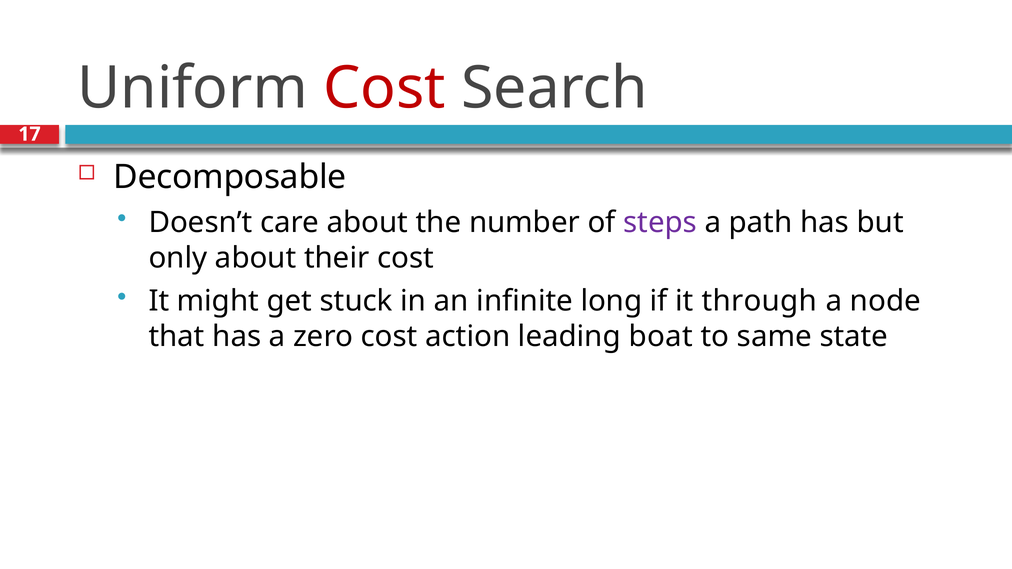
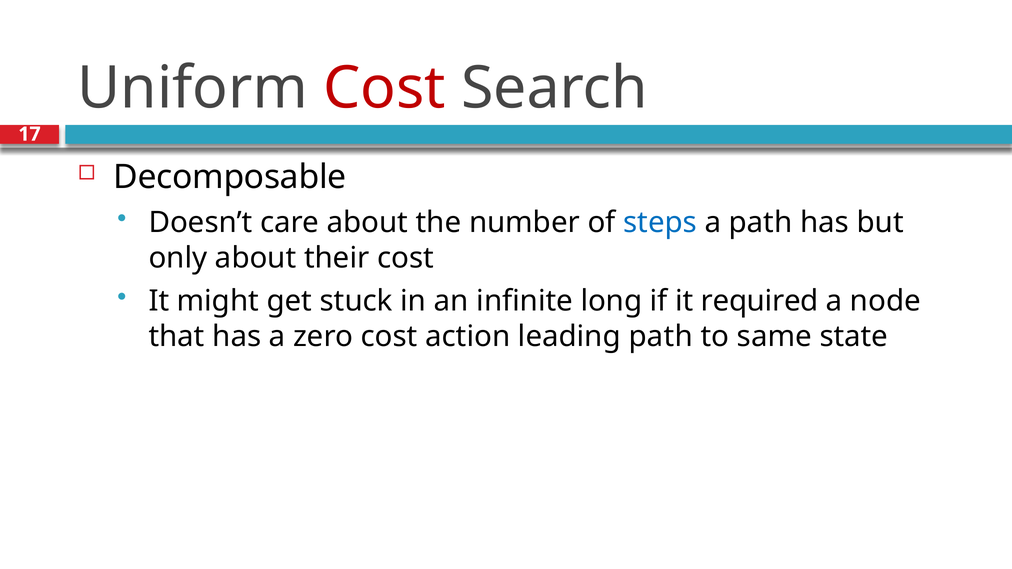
steps colour: purple -> blue (660, 223)
through: through -> required (760, 301)
leading boat: boat -> path (661, 337)
